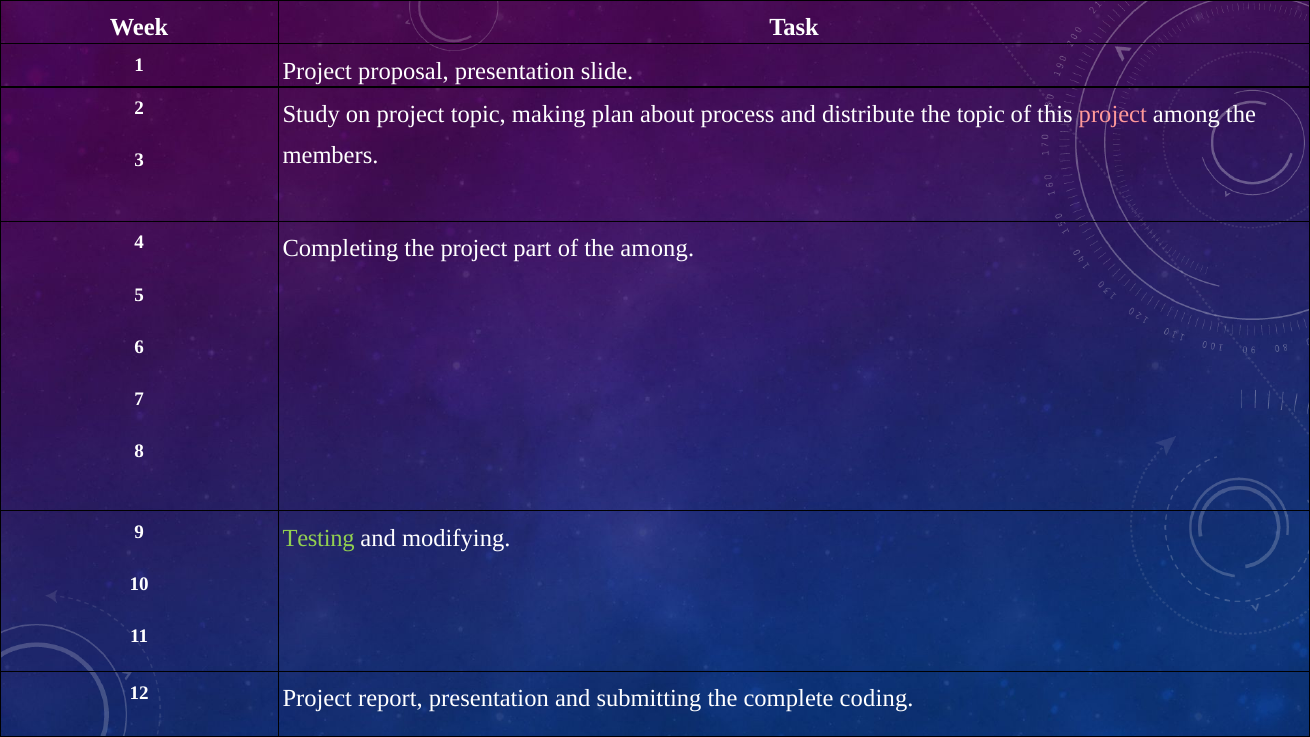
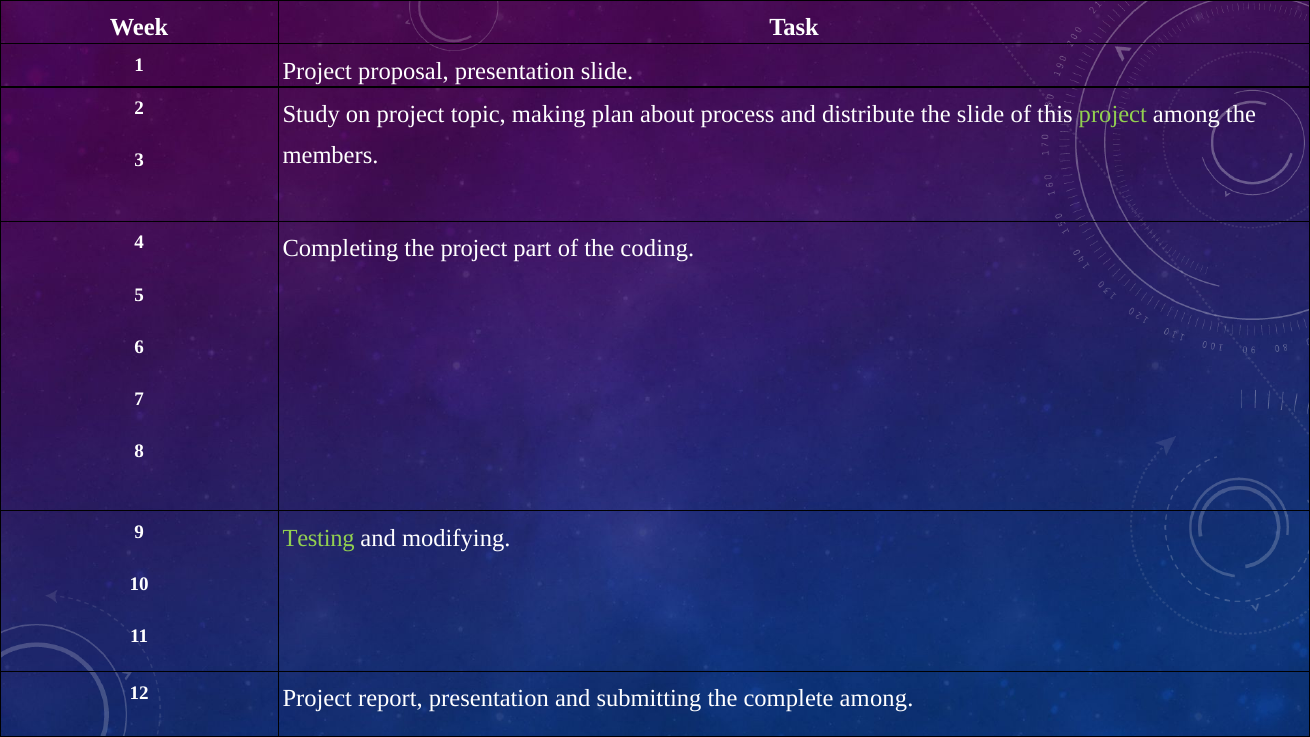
the topic: topic -> slide (981, 114)
project colour: pink -> light green (1113, 114)
the among: among -> coding (657, 249)
complete coding: coding -> among (877, 699)
